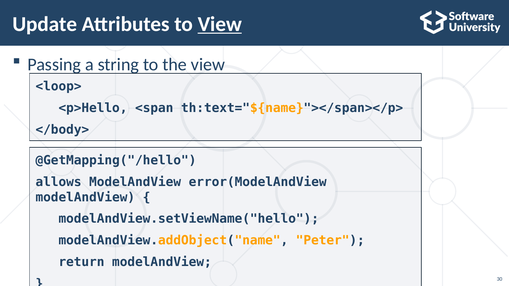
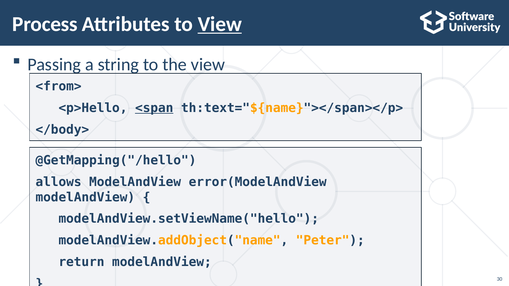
Update: Update -> Process (45, 24)
<loop>: <loop> -> <from> (59, 86)
<span underline: none -> present (154, 108)
